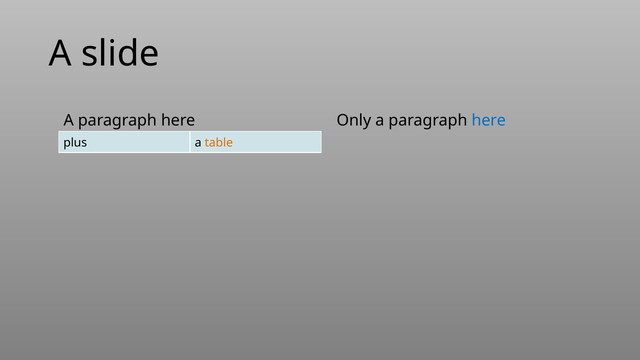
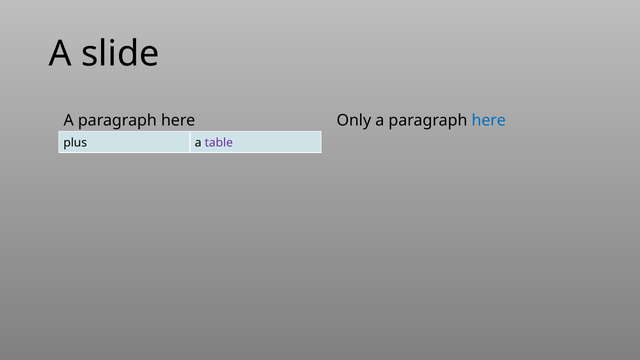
table colour: orange -> purple (219, 143)
